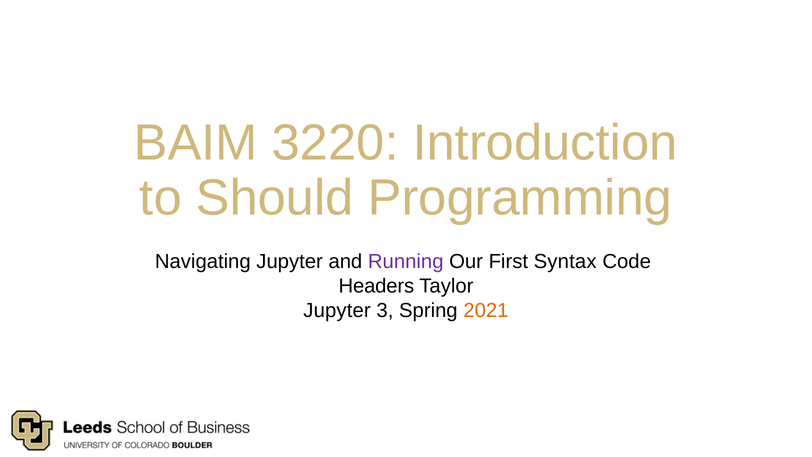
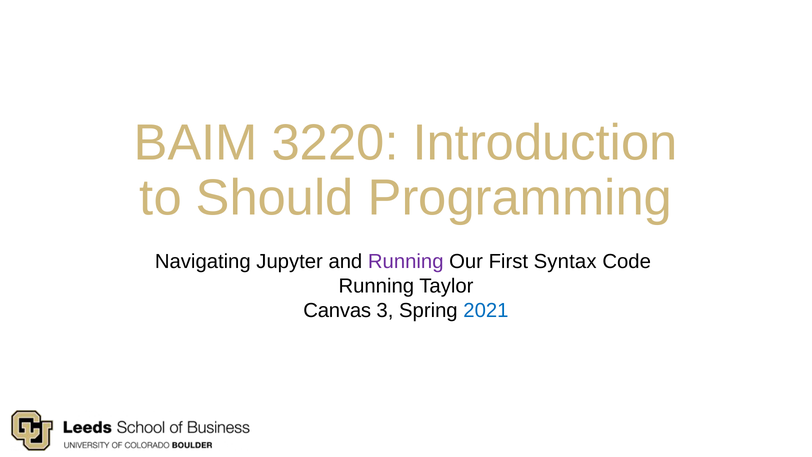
Headers: Headers -> Running (376, 286)
Jupyter: Jupyter -> Canvas (337, 310)
2021 colour: orange -> blue (486, 310)
